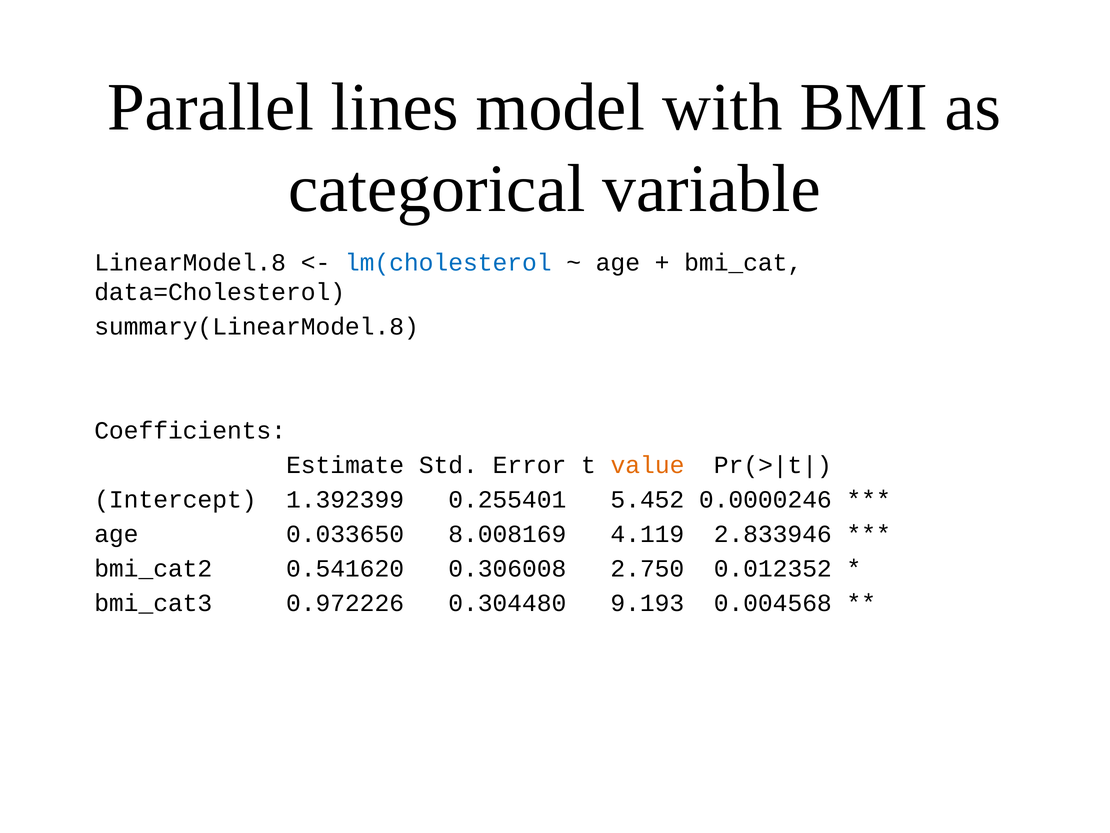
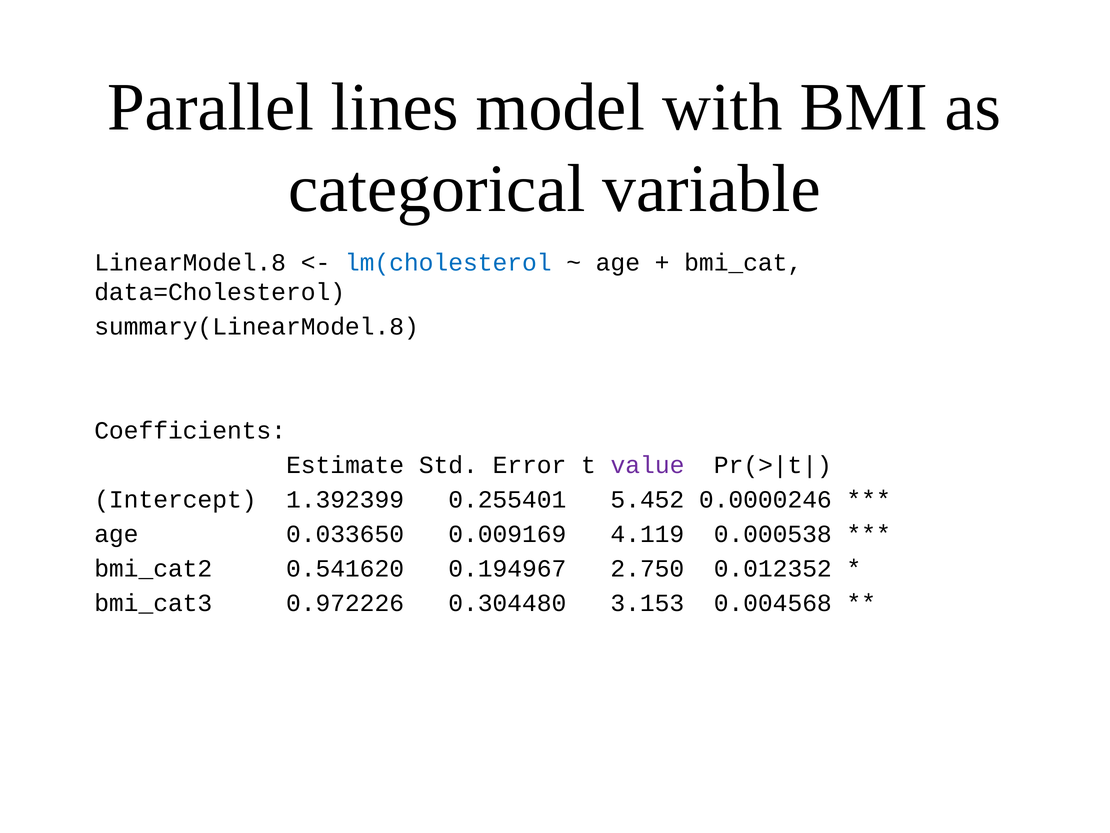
value colour: orange -> purple (647, 465)
8.008169: 8.008169 -> 0.009169 (507, 534)
2.833946: 2.833946 -> 0.000538 (773, 534)
0.306008: 0.306008 -> 0.194967 (507, 568)
9.193: 9.193 -> 3.153 (647, 603)
